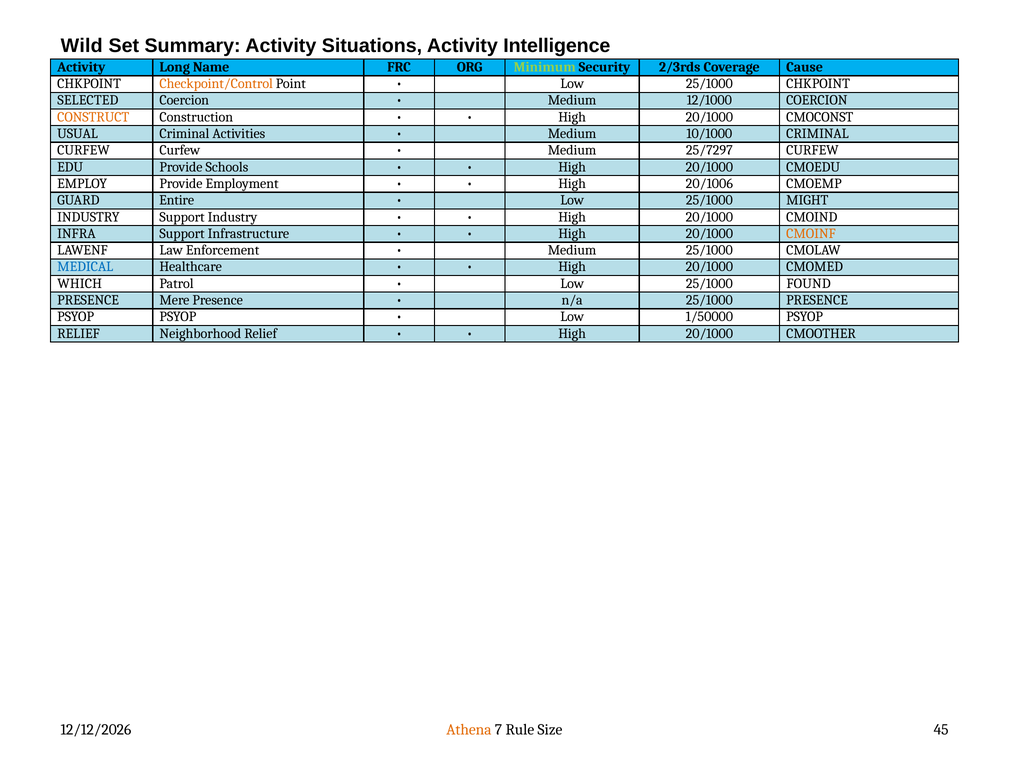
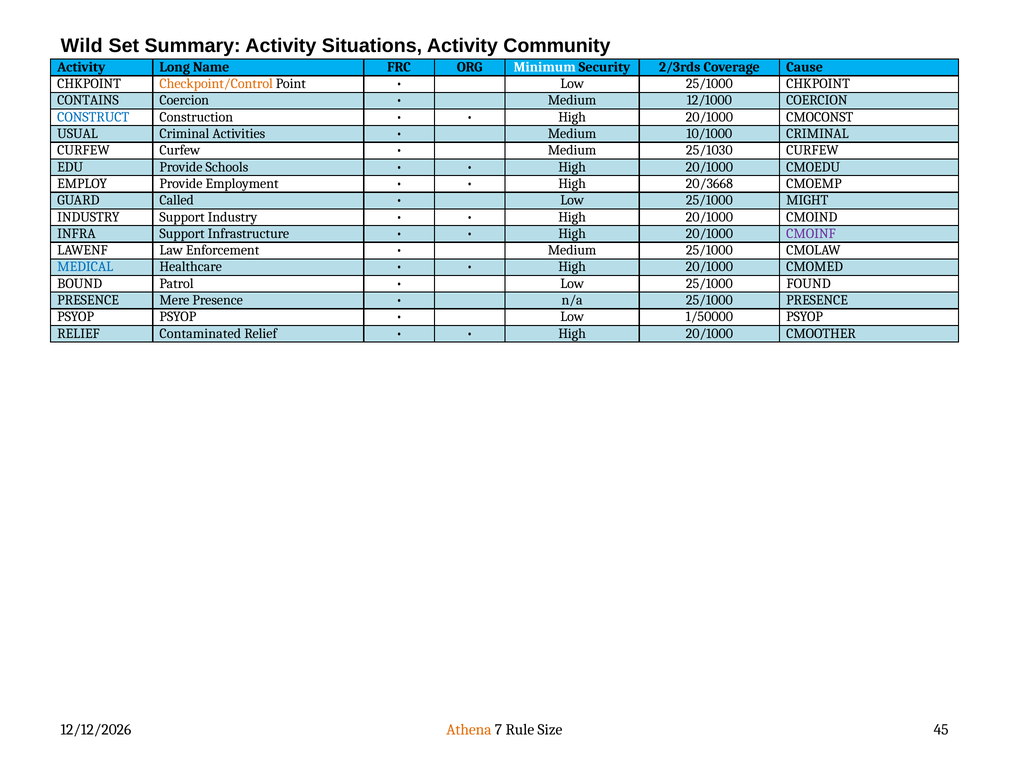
Intelligence: Intelligence -> Community (557, 46)
Minimum colour: light green -> white (545, 67)
SELECTED: SELECTED -> CONTAINS (88, 100)
CONSTRUCT colour: orange -> blue (93, 117)
25/7297: 25/7297 -> 25/1030 (709, 150)
20/1006: 20/1006 -> 20/3668 (709, 184)
Entire: Entire -> Called (177, 200)
CMOINF colour: orange -> purple (811, 233)
WHICH: WHICH -> BOUND (80, 283)
Neighborhood: Neighborhood -> Contaminated (200, 333)
